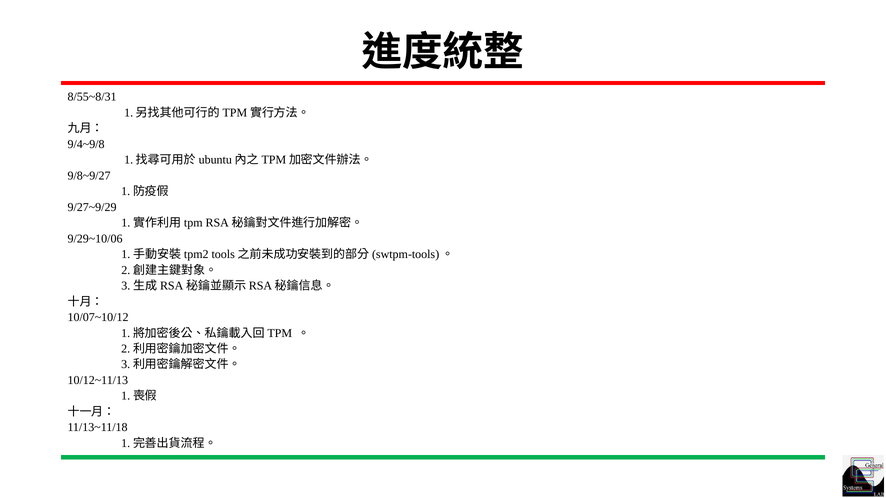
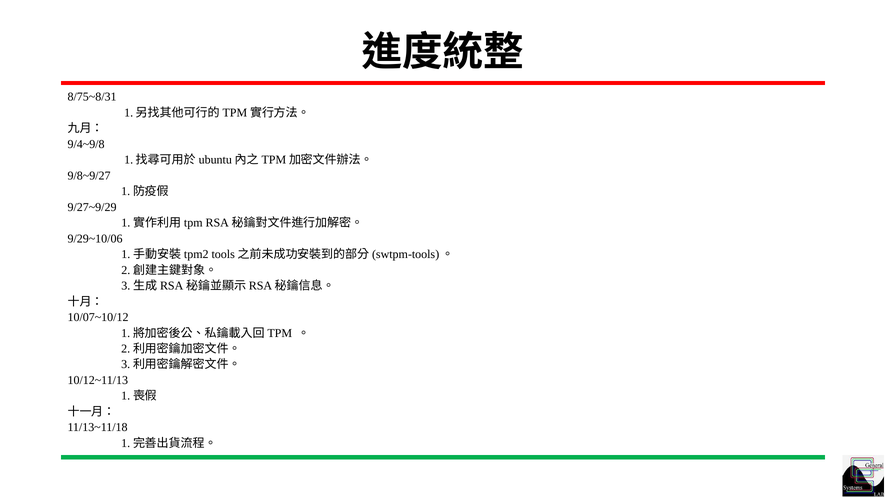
8/55~8/31: 8/55~8/31 -> 8/75~8/31 (92, 97)
